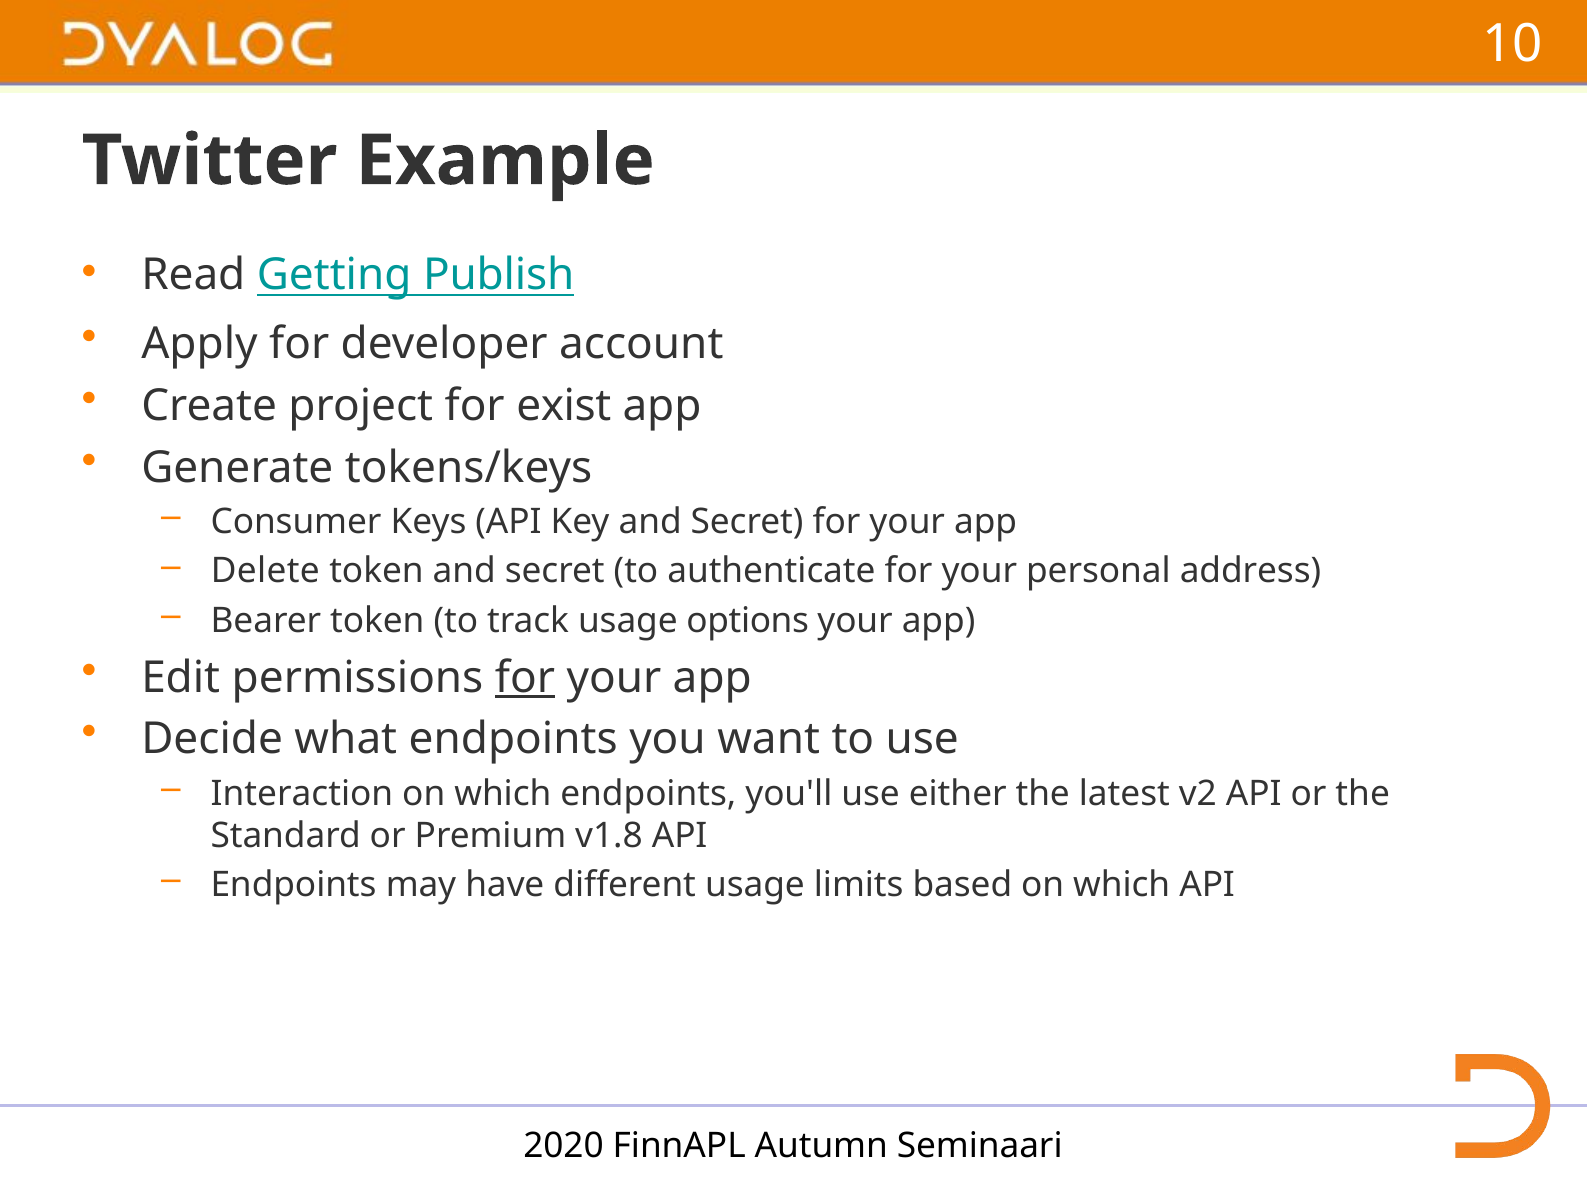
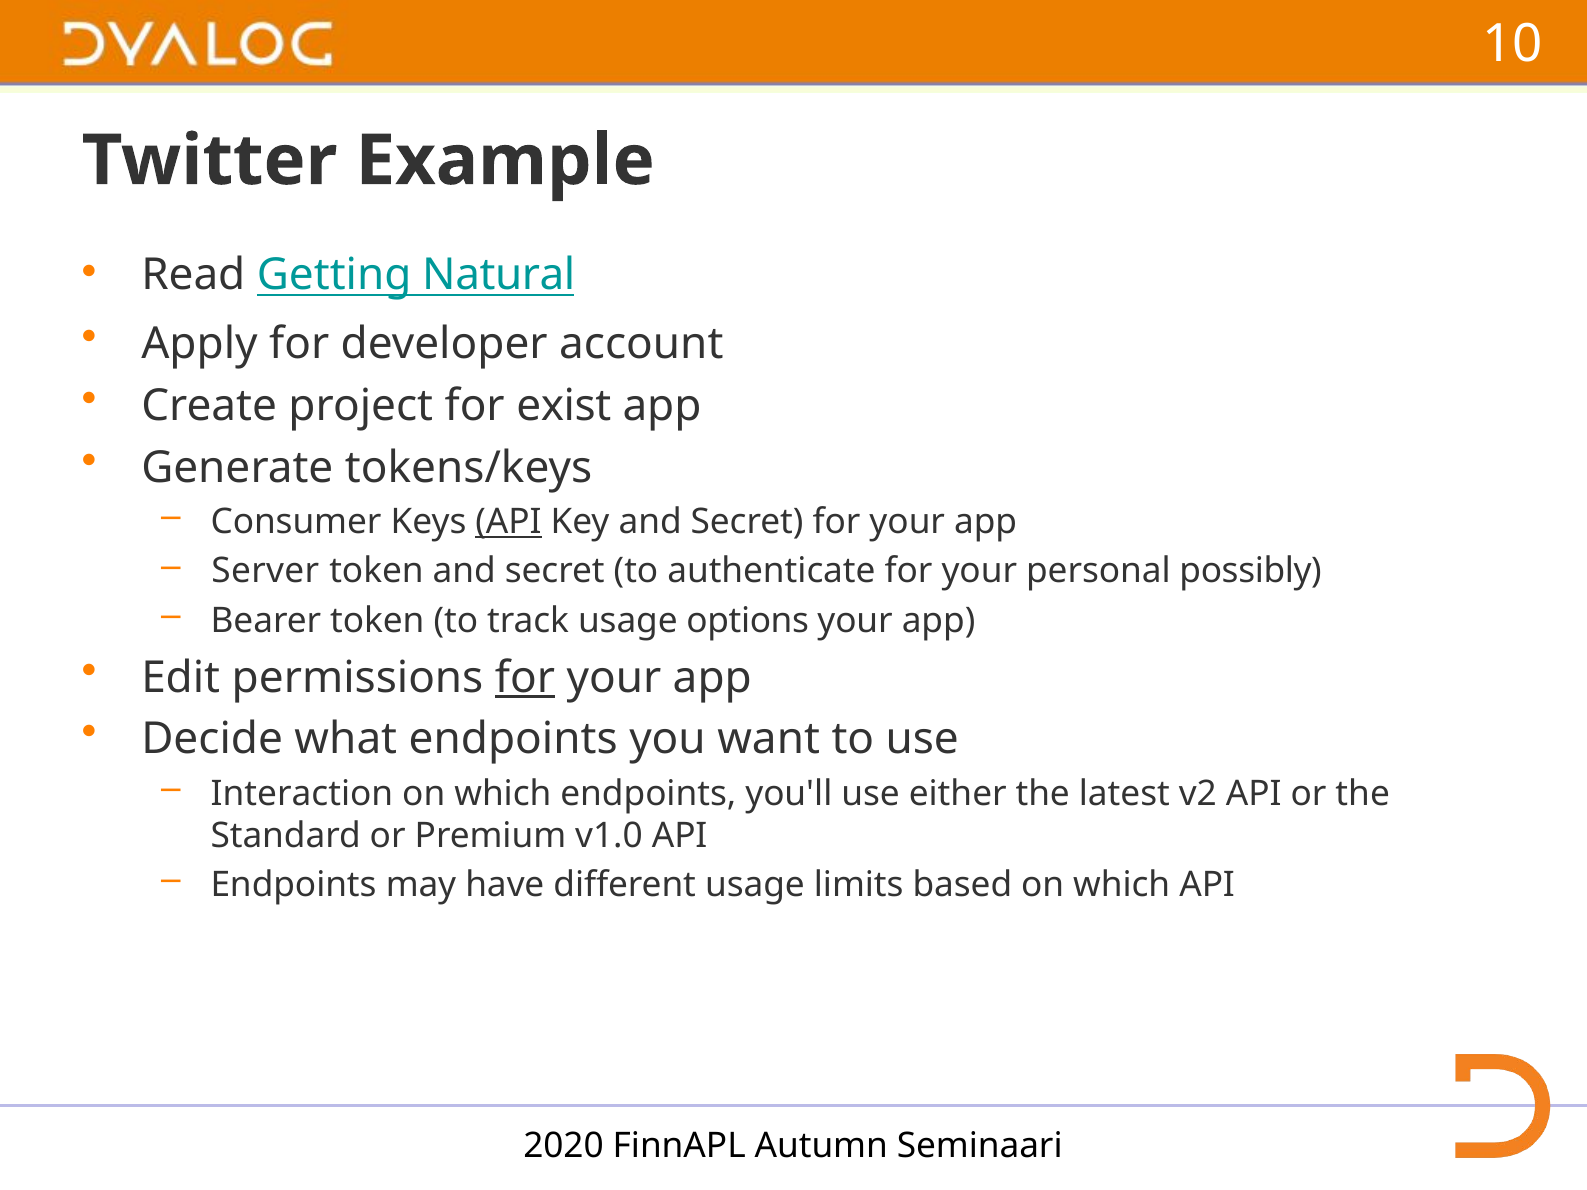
Publish: Publish -> Natural (499, 275)
API underline: none -> present (508, 522)
Delete: Delete -> Server (265, 571)
address: address -> possibly (1251, 571)
v1.8: v1.8 -> v1.0 (609, 836)
